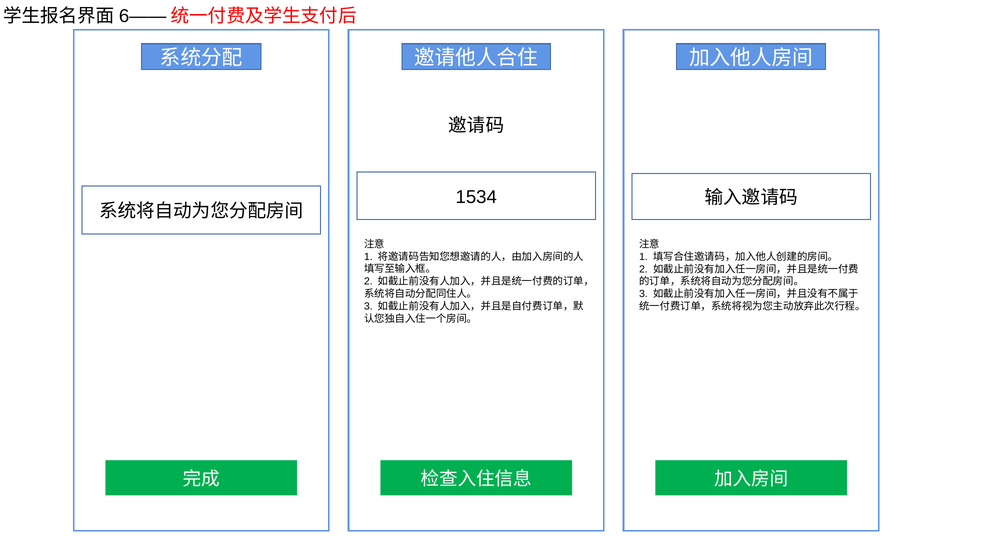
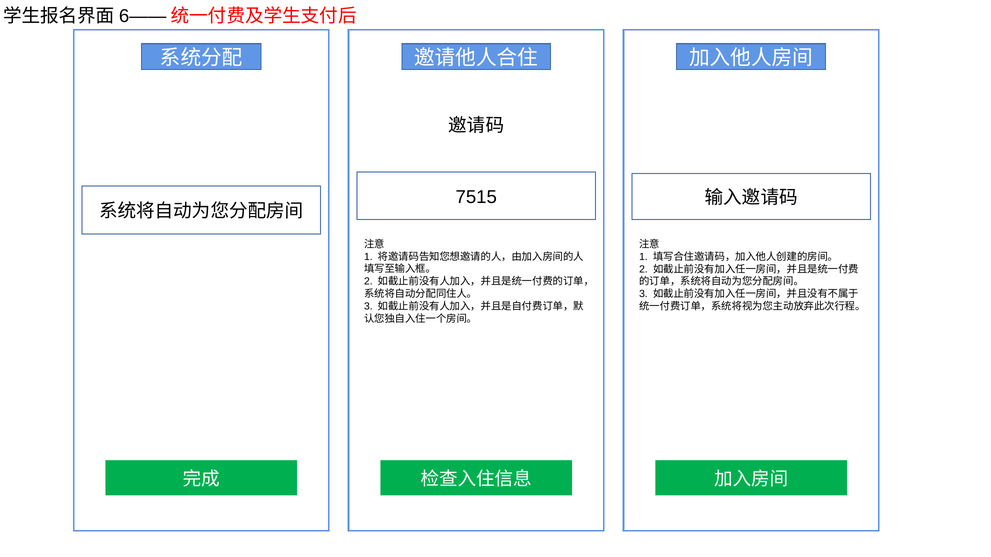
1534: 1534 -> 7515 (476, 197)
